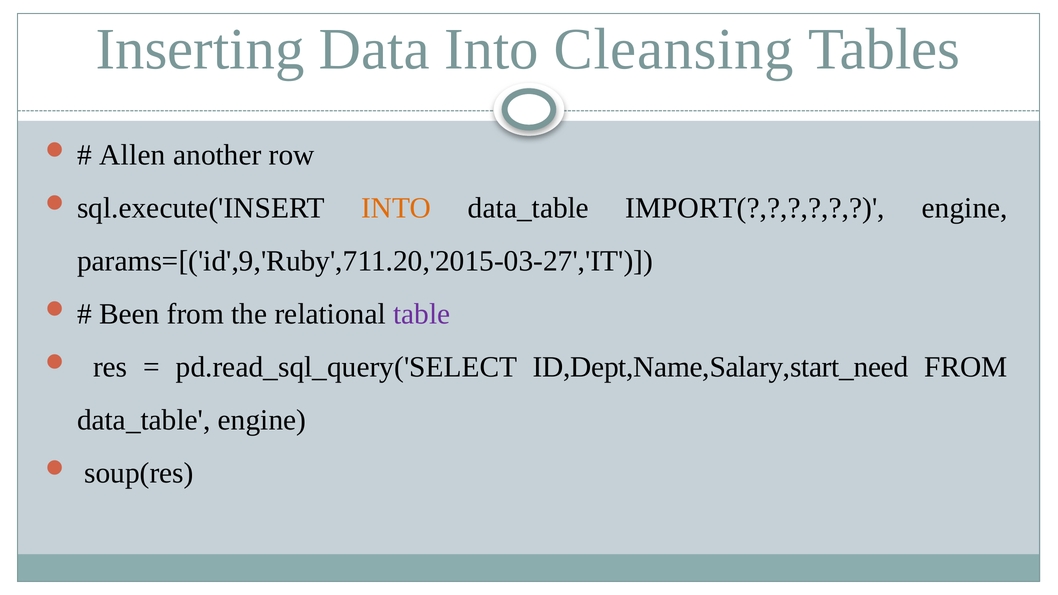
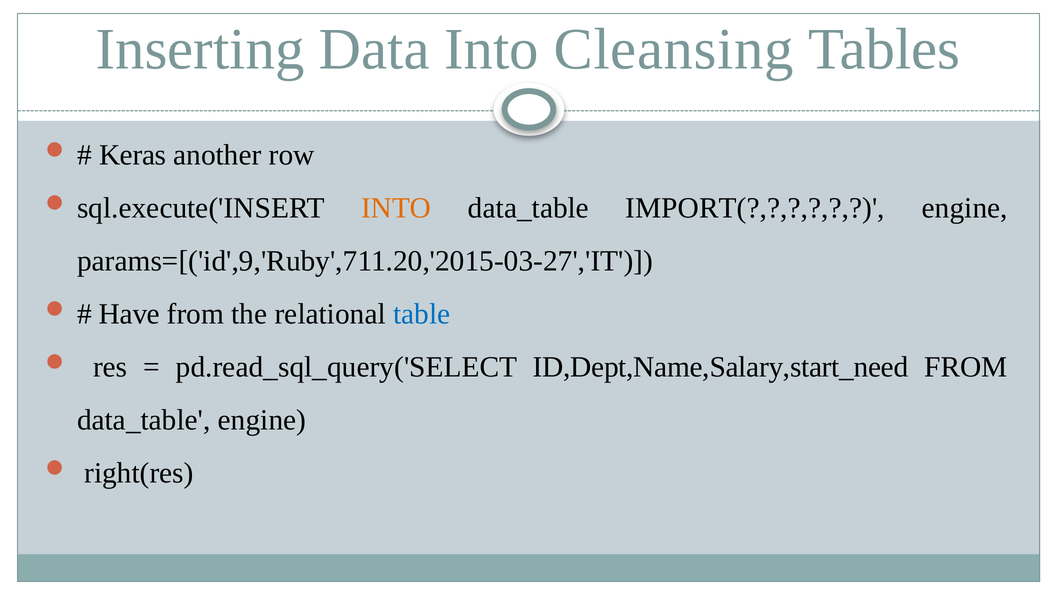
Allen: Allen -> Keras (133, 155)
Been: Been -> Have (129, 314)
table colour: purple -> blue (422, 314)
soup(res: soup(res -> right(res (139, 473)
